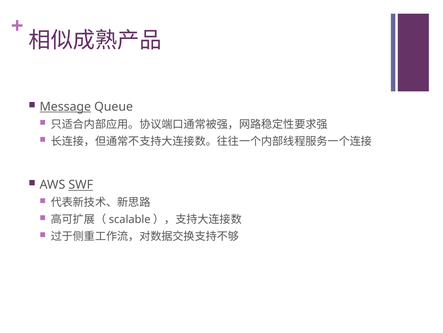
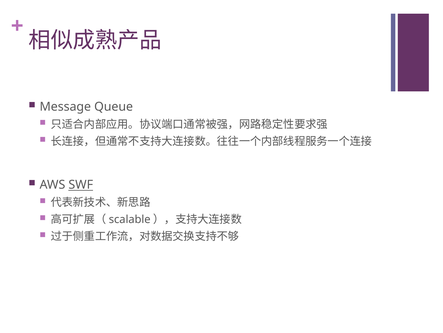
Message underline: present -> none (65, 106)
